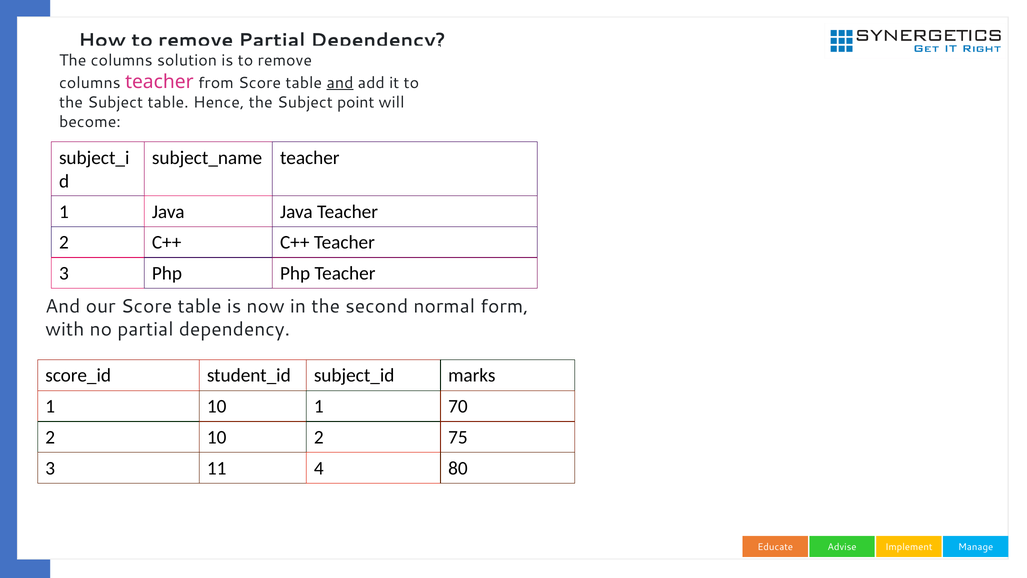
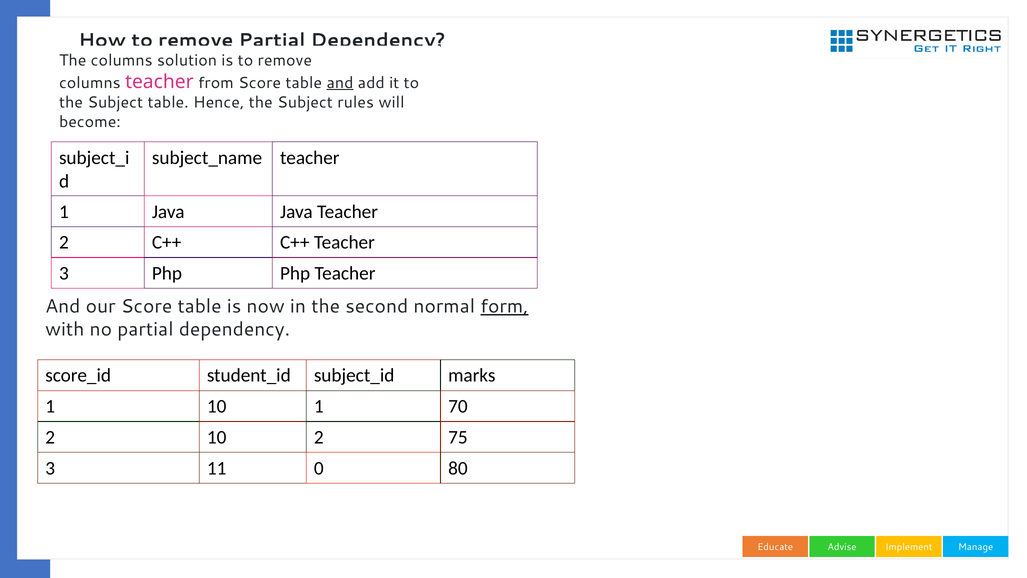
point: point -> rules (356, 103)
form underline: none -> present (504, 306)
4: 4 -> 0 (319, 468)
